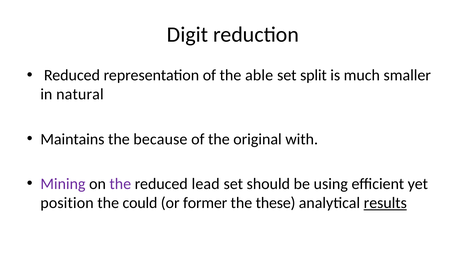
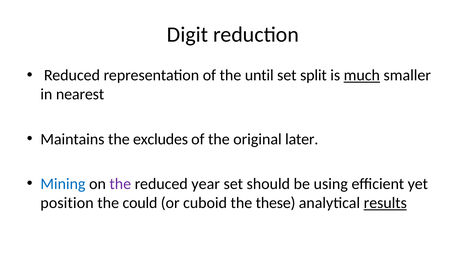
able: able -> until (259, 75)
much underline: none -> present (362, 75)
natural: natural -> nearest (80, 94)
because: because -> excludes (161, 139)
with: with -> later (302, 139)
Mining colour: purple -> blue (63, 184)
lead: lead -> year (206, 184)
former: former -> cuboid (205, 203)
